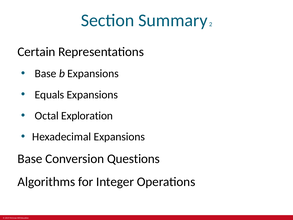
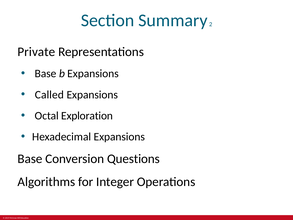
Certain: Certain -> Private (36, 52)
Equals: Equals -> Called (49, 95)
